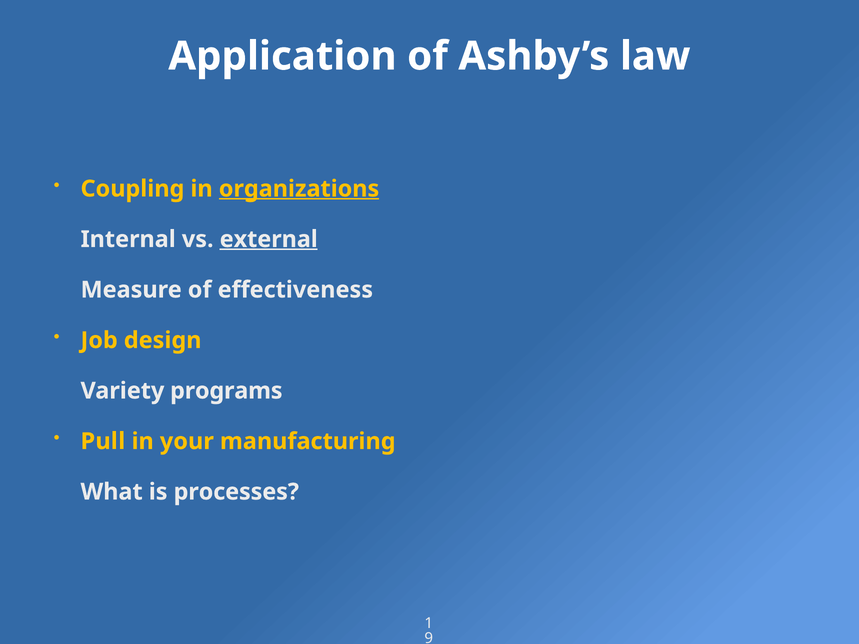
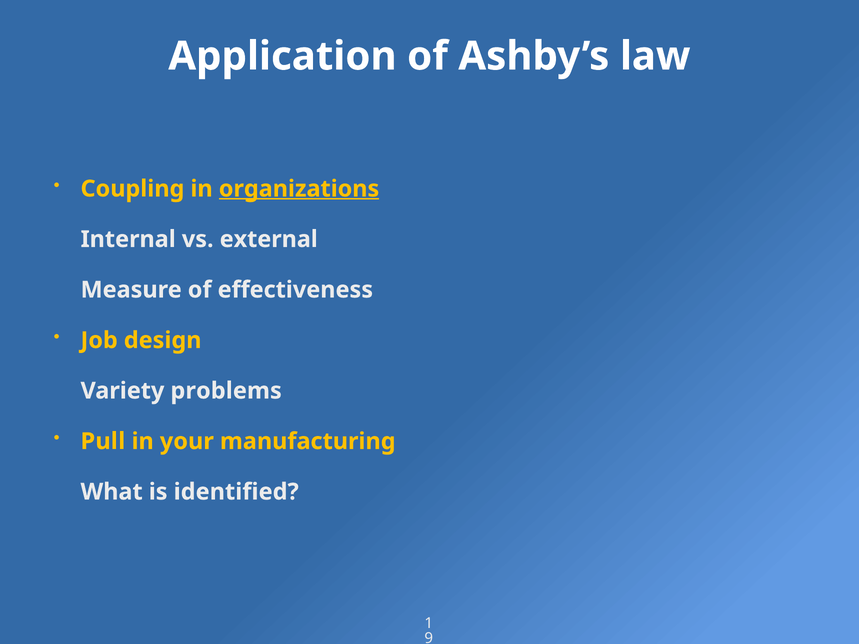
external underline: present -> none (269, 239)
programs: programs -> problems (226, 391)
processes: processes -> identified (236, 492)
